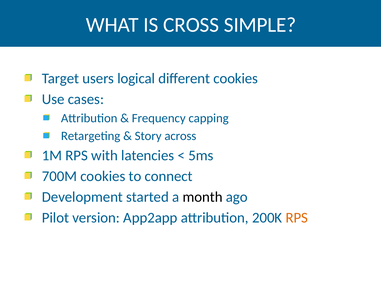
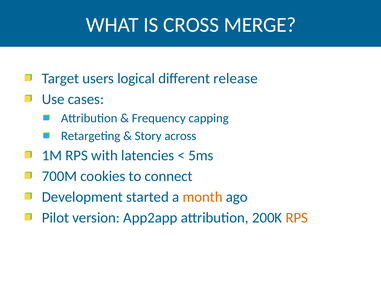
SIMPLE: SIMPLE -> MERGE (260, 25)
different cookies: cookies -> release (236, 78)
month colour: black -> orange (203, 197)
